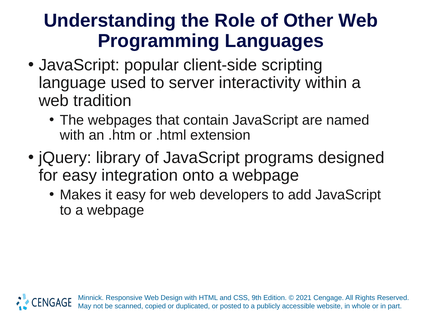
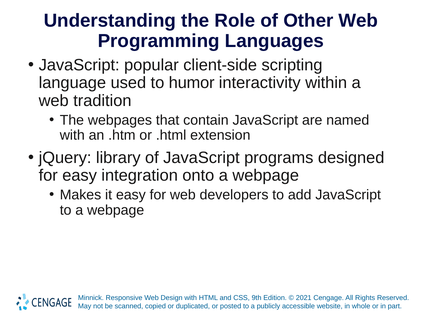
server: server -> humor (192, 83)
